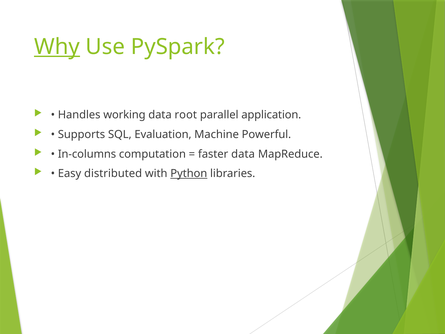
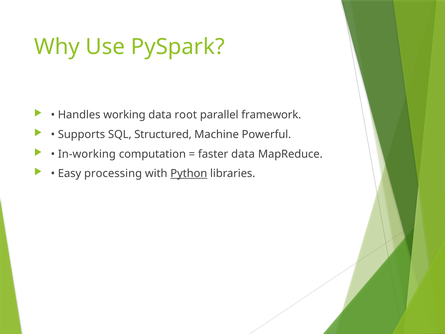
Why underline: present -> none (57, 47)
application: application -> framework (271, 115)
Evaluation: Evaluation -> Structured (163, 134)
In-columns: In-columns -> In-working (87, 154)
distributed: distributed -> processing (113, 173)
